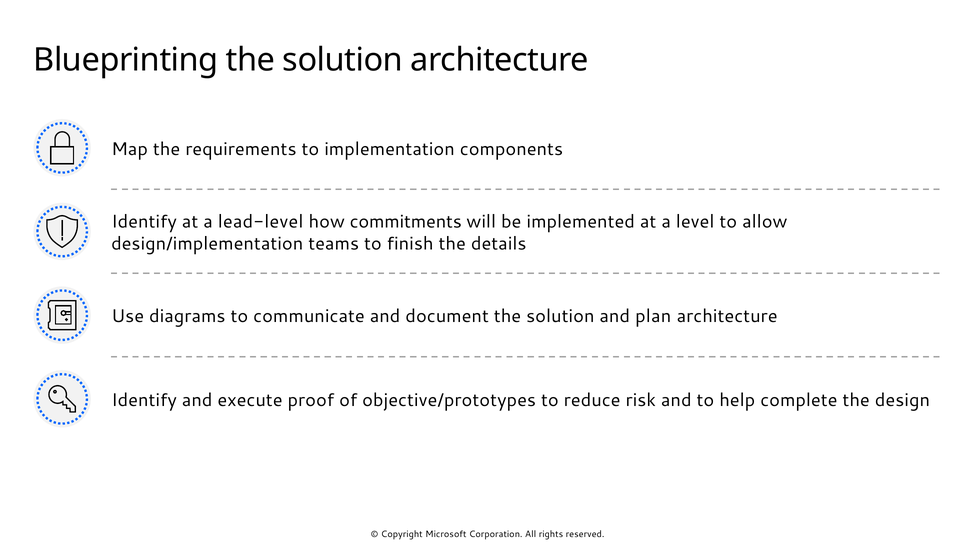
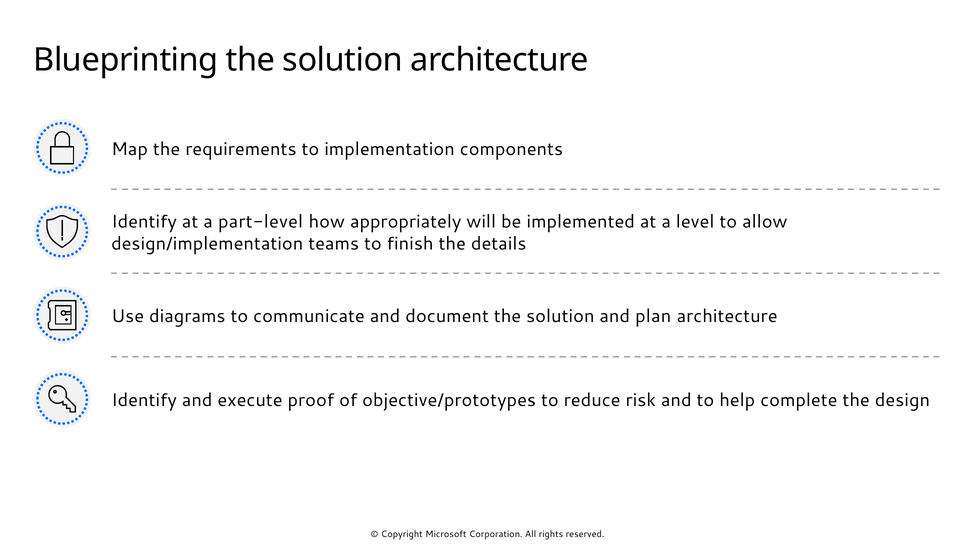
lead-level: lead-level -> part-level (261, 221)
commitments: commitments -> appropriately (406, 221)
